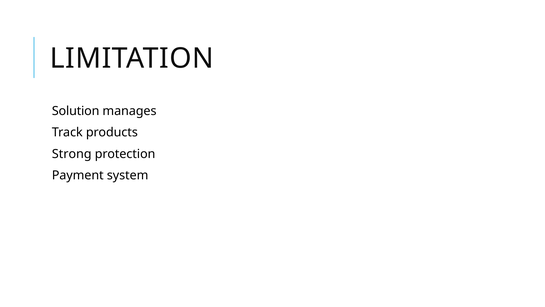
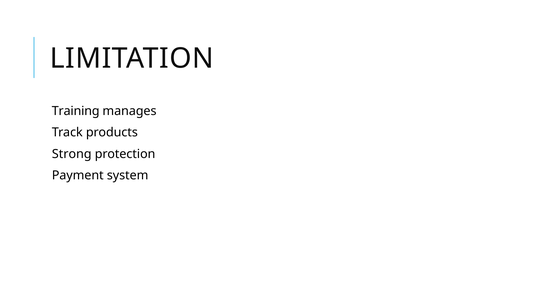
Solution: Solution -> Training (76, 111)
